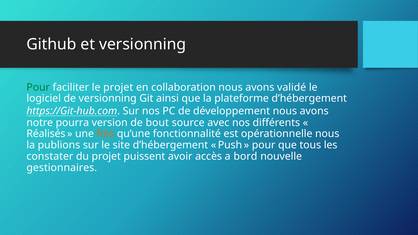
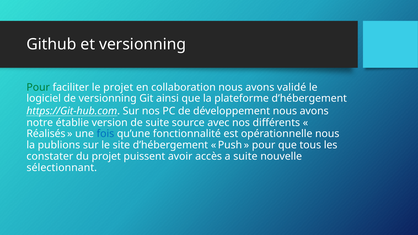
pourra: pourra -> établie (72, 123)
de bout: bout -> suite (157, 123)
fois colour: orange -> blue (105, 134)
a bord: bord -> suite (245, 157)
gestionnaires: gestionnaires -> sélectionnant (62, 168)
